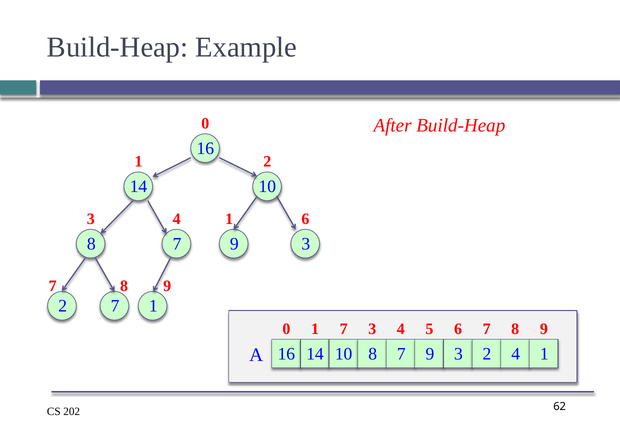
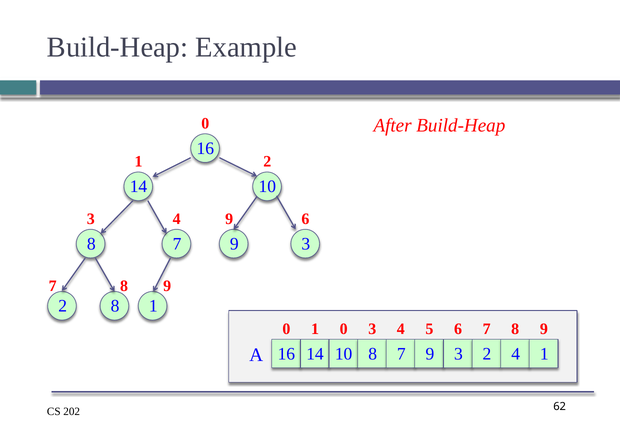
4 1: 1 -> 9 (229, 219)
2 7: 7 -> 8 (115, 305)
0 1 7: 7 -> 0 (344, 328)
